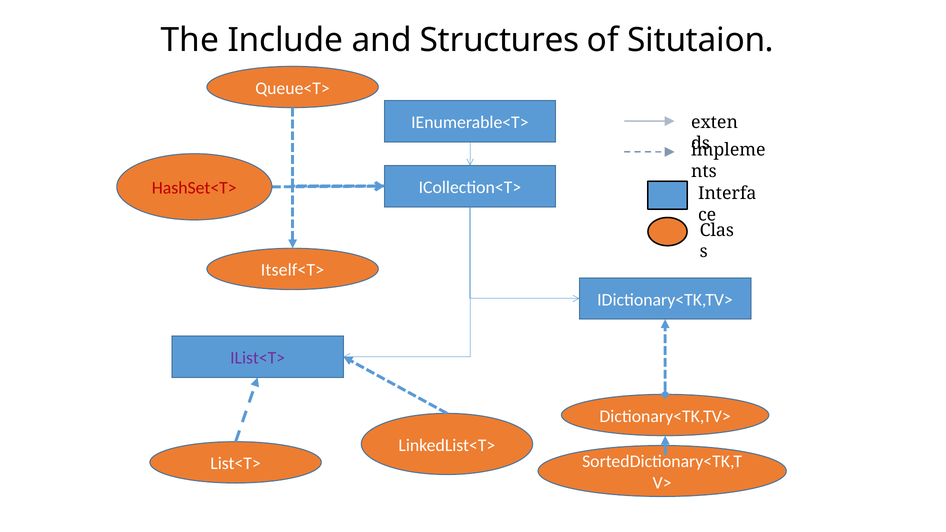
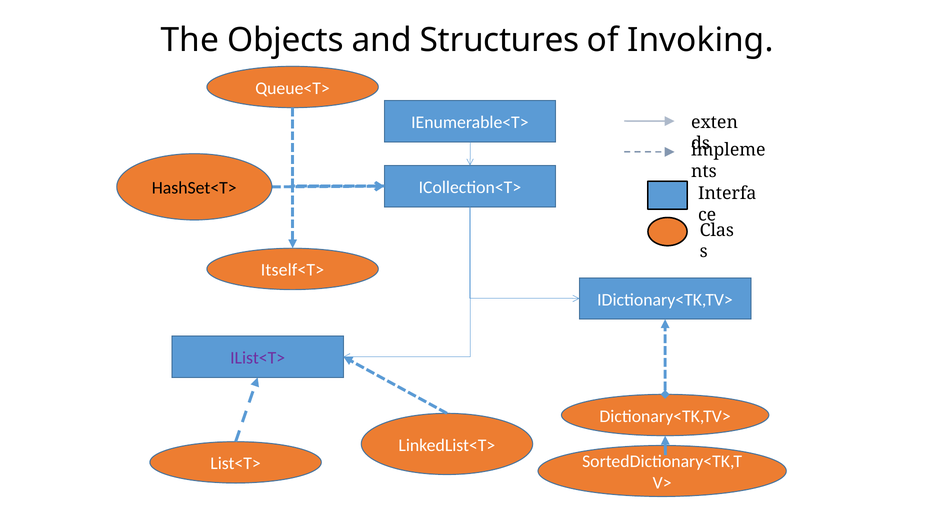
Include: Include -> Objects (285, 40)
Situtaion: Situtaion -> Invoking (700, 40)
HashSet<T> colour: red -> black (194, 188)
